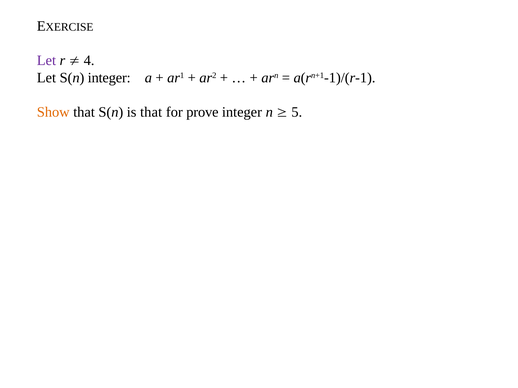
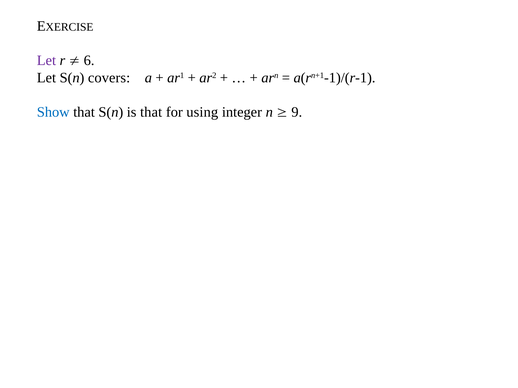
4: 4 -> 6 (89, 61)
S(n integer: integer -> covers (109, 78)
Show colour: orange -> blue (53, 112)
prove: prove -> using (202, 112)
5: 5 -> 9 (297, 112)
